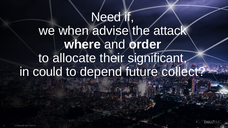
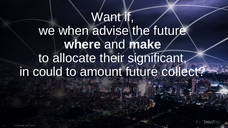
Need: Need -> Want (106, 17)
the attack: attack -> future (170, 31)
order: order -> make (145, 45)
depend: depend -> amount (101, 72)
